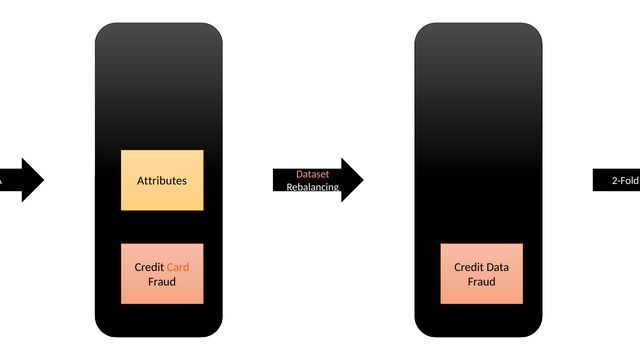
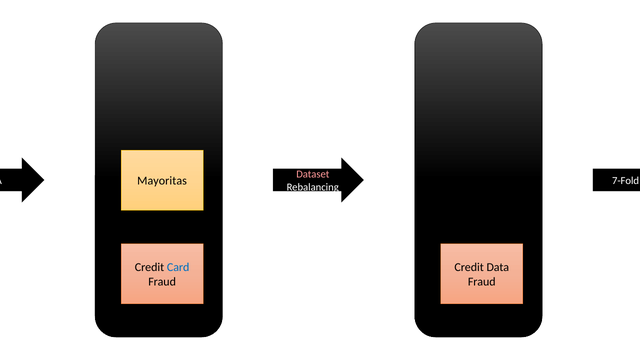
Attributes: Attributes -> Mayoritas (162, 181)
2-Fold: 2-Fold -> 7-Fold (626, 181)
Card colour: orange -> blue (178, 267)
